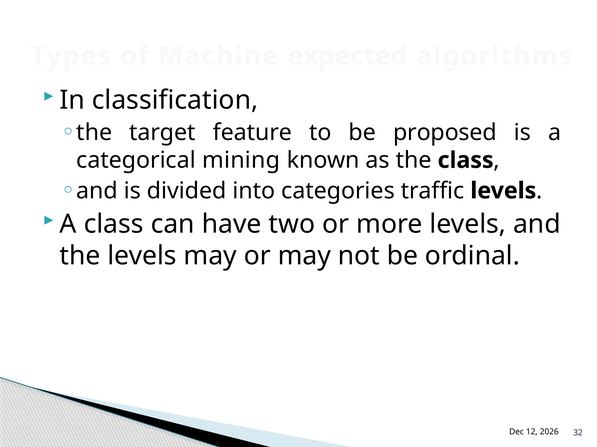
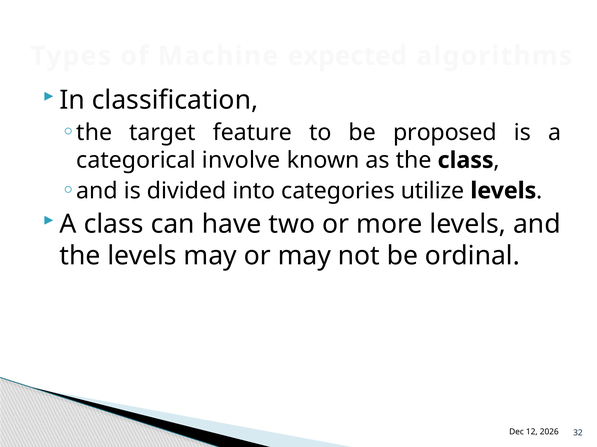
mining: mining -> involve (241, 161)
traffic: traffic -> utilize (433, 191)
